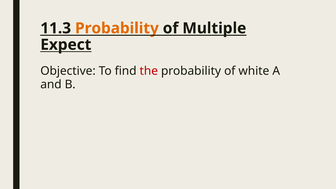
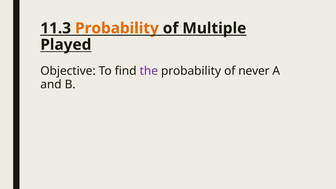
Expect: Expect -> Played (66, 45)
the colour: red -> purple (149, 71)
white: white -> never (254, 71)
